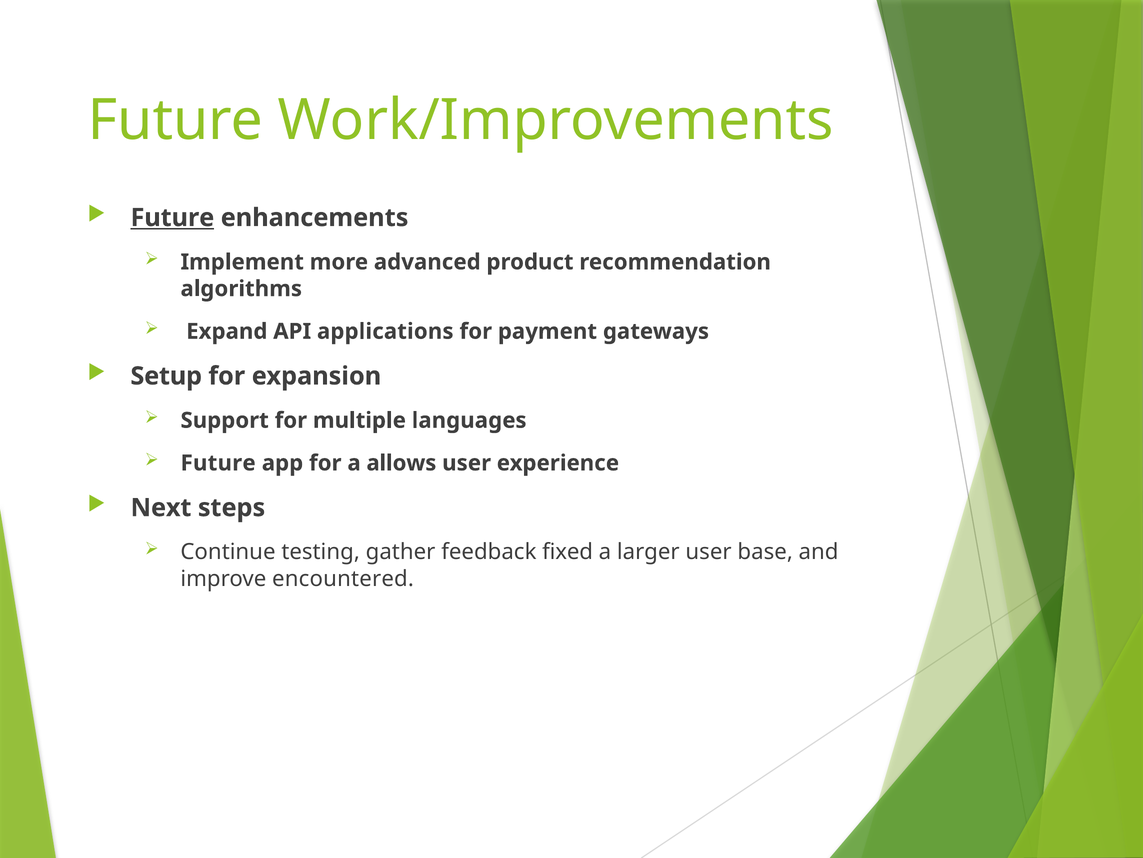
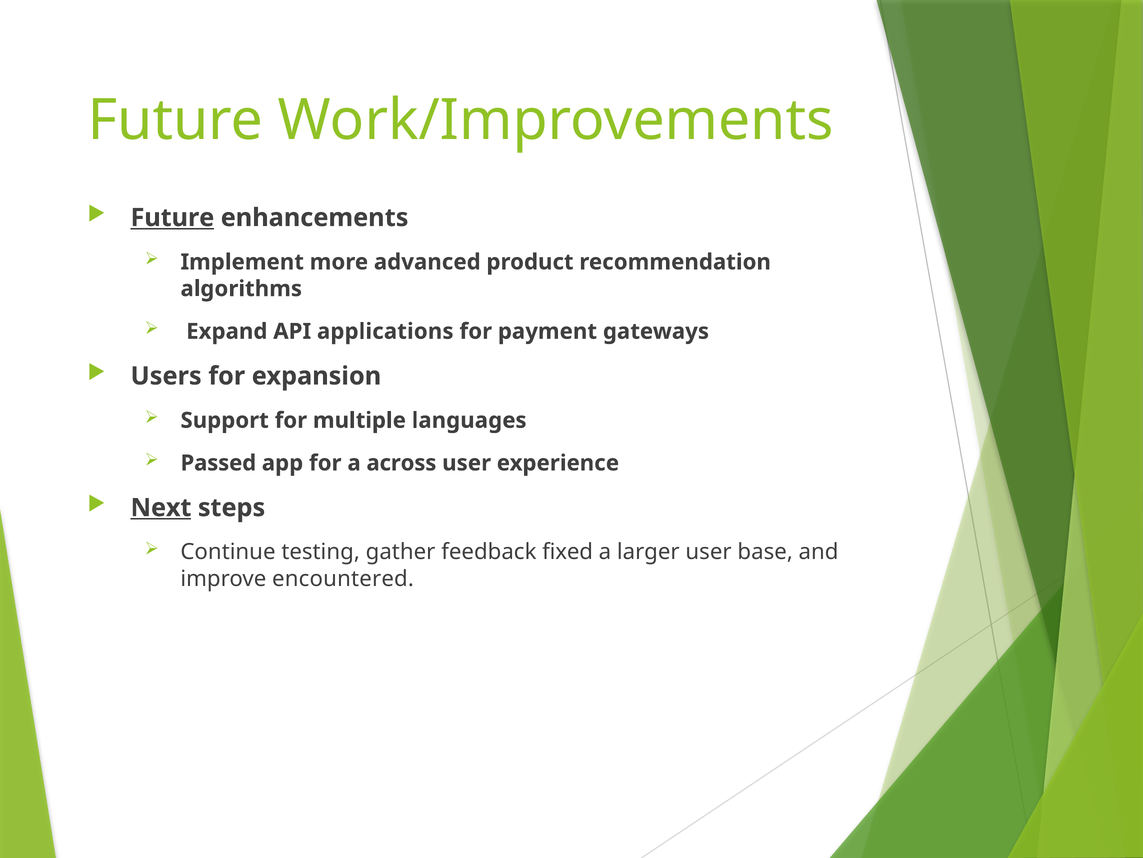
Setup: Setup -> Users (166, 376)
Future: Future -> Passed (218, 463)
allows: allows -> across (401, 463)
Next underline: none -> present (161, 507)
